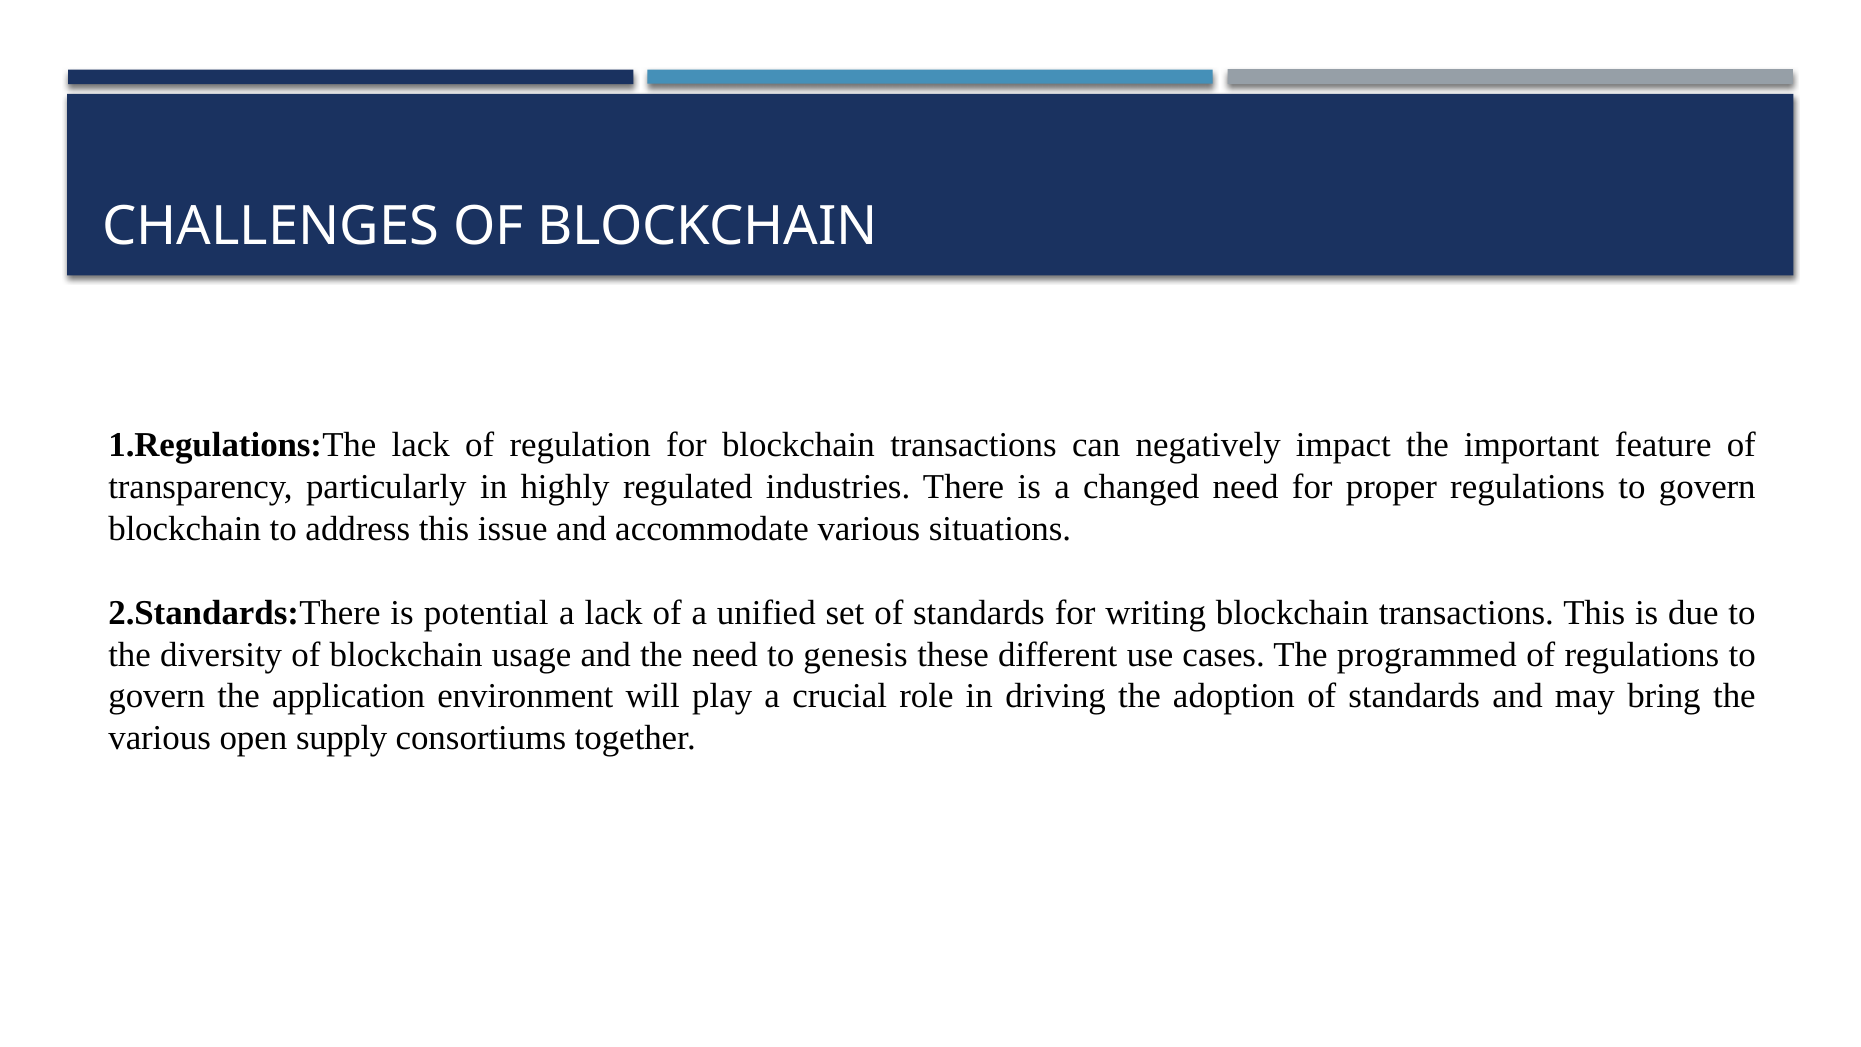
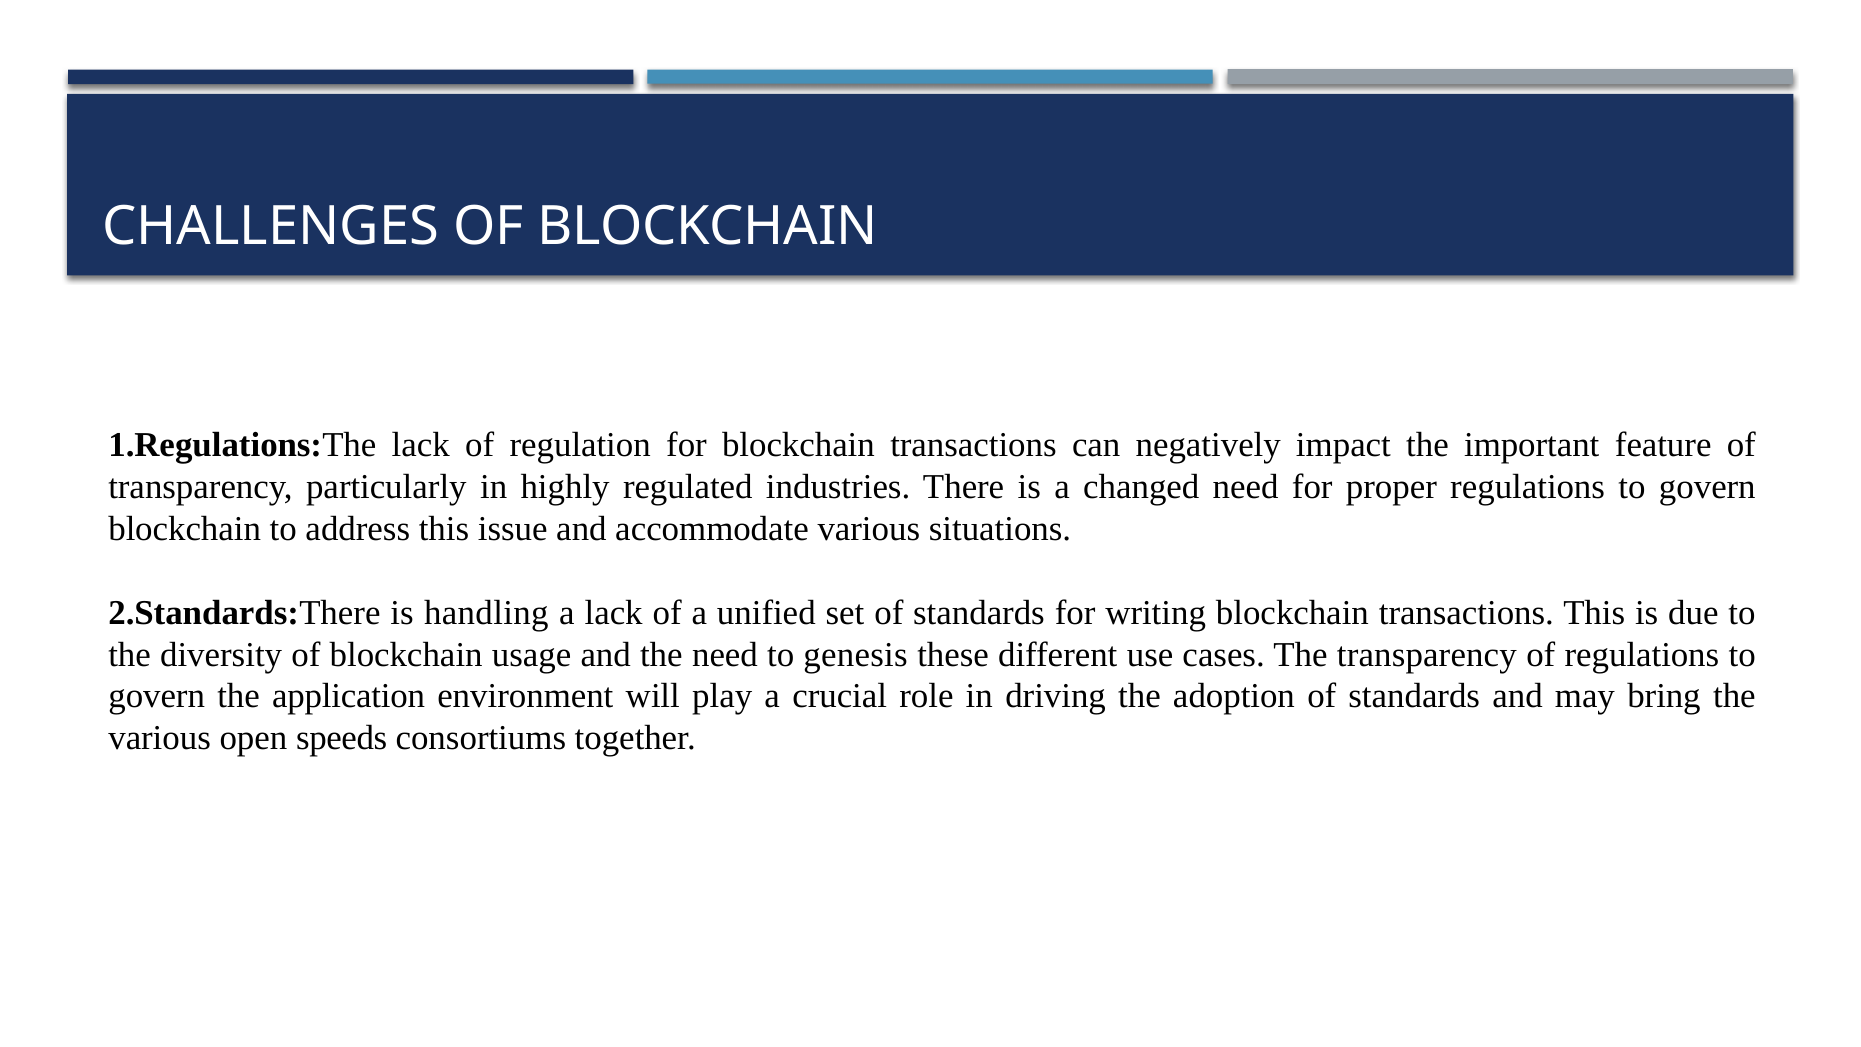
potential: potential -> handling (486, 612)
The programmed: programmed -> transparency (1427, 654)
supply: supply -> speeds (342, 738)
